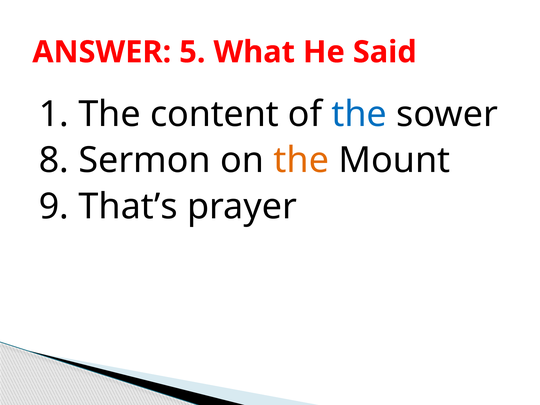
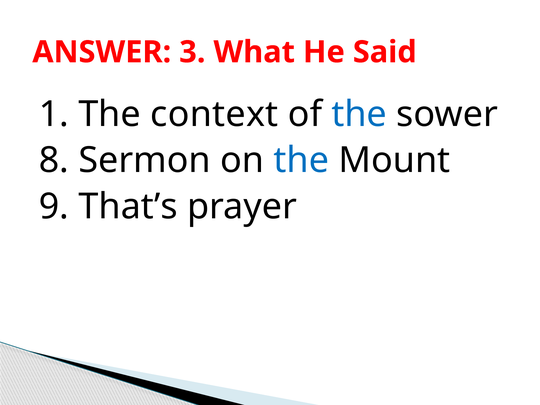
5: 5 -> 3 (192, 52)
content: content -> context (214, 114)
the colour: orange -> blue (301, 160)
